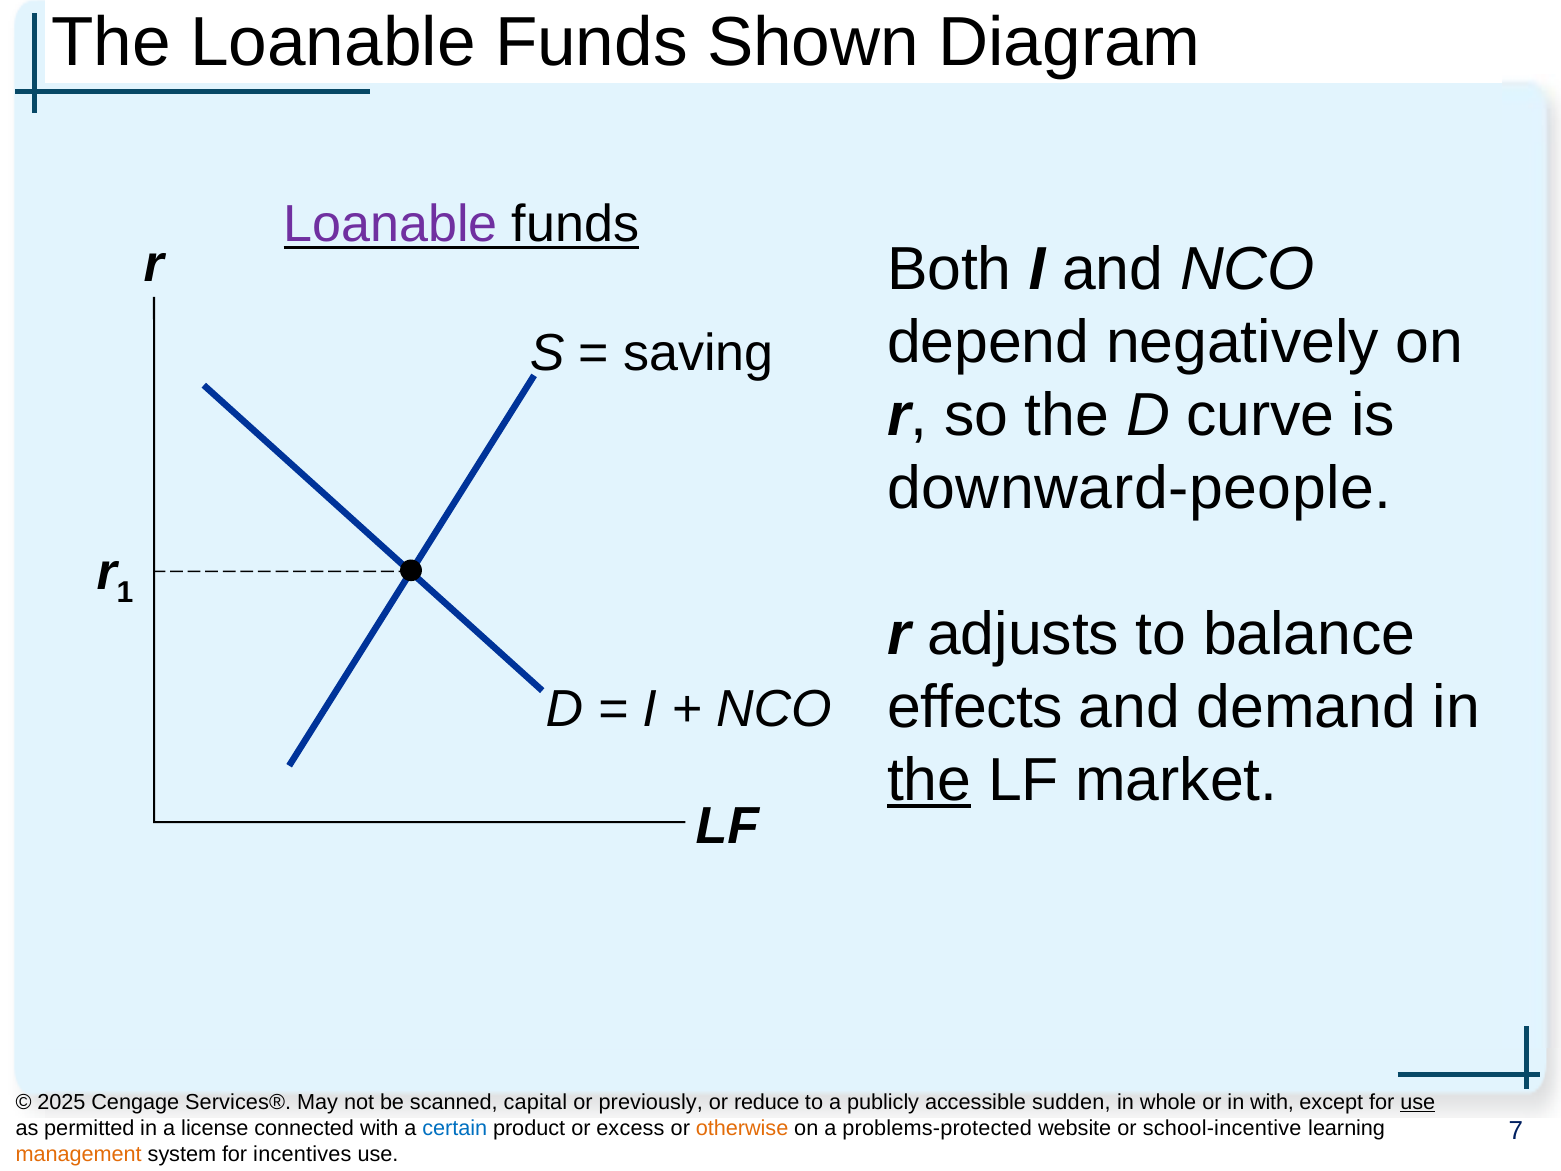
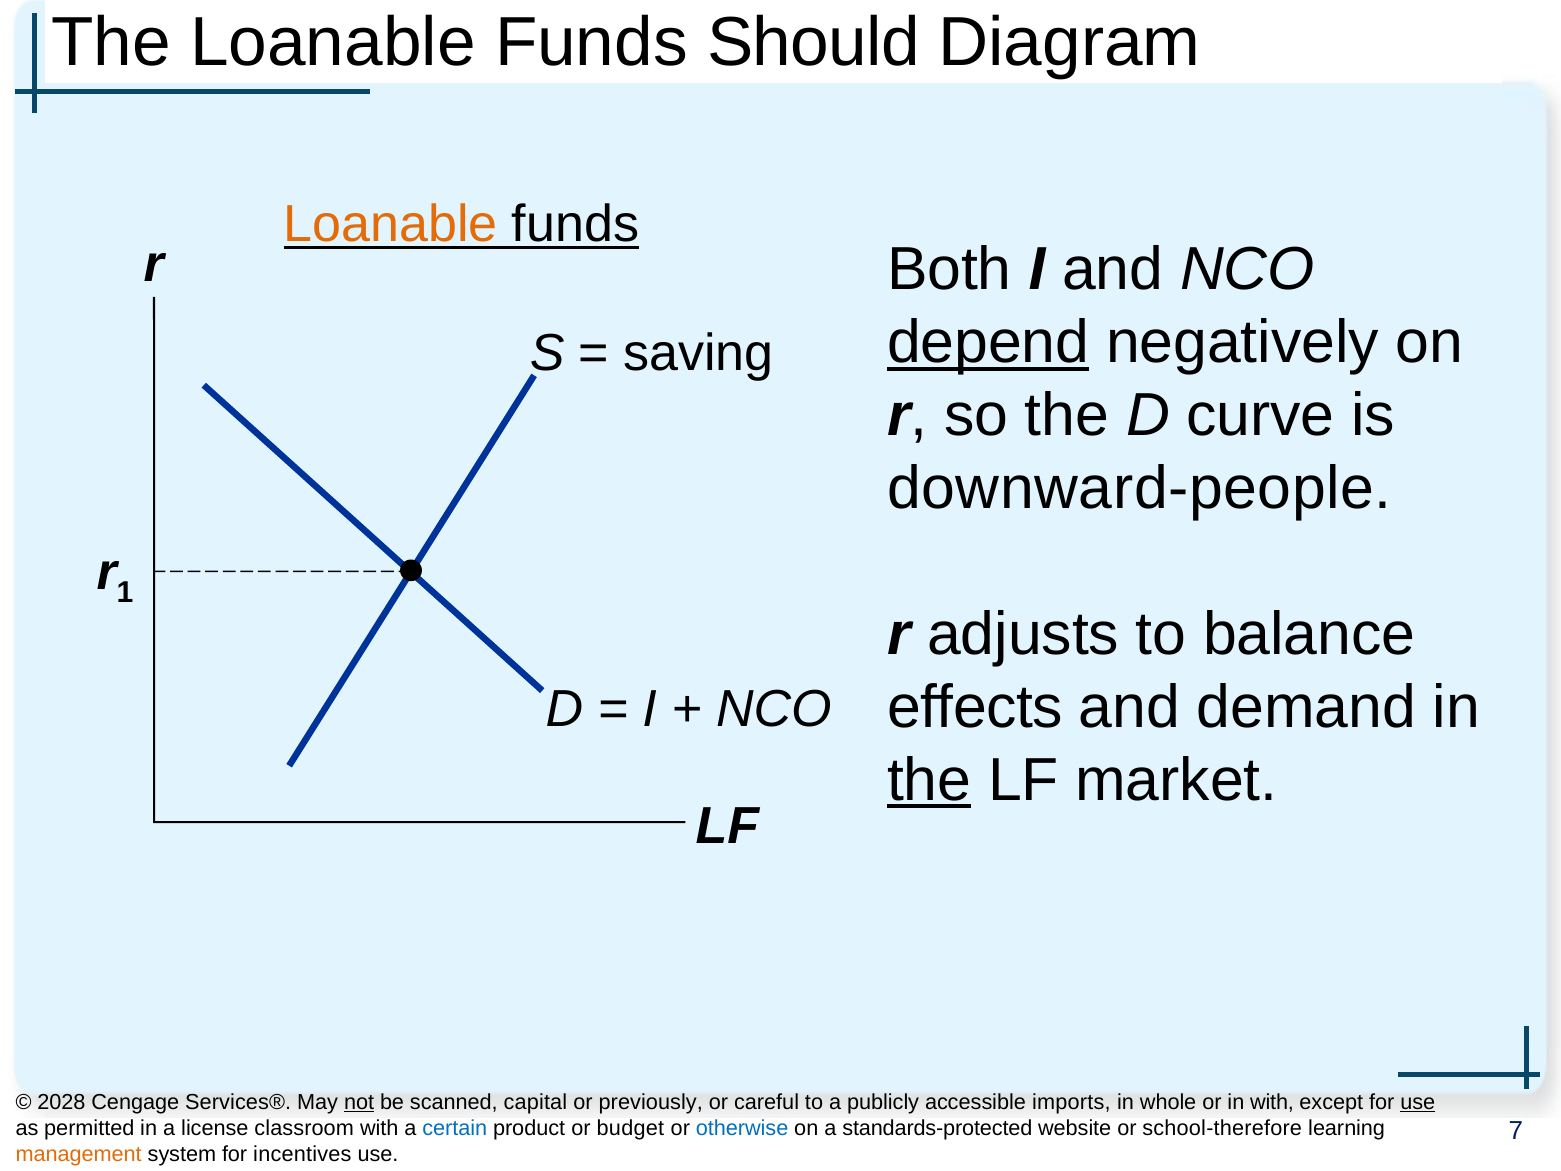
Shown: Shown -> Should (813, 43)
Loanable colour: purple -> orange (391, 225)
depend underline: none -> present (988, 342)
2025: 2025 -> 2028 (62, 1102)
not underline: none -> present (359, 1102)
reduce: reduce -> careful (767, 1102)
sudden: sudden -> imports (1071, 1102)
connected: connected -> classroom (304, 1128)
excess: excess -> budget (630, 1128)
otherwise colour: orange -> blue (742, 1128)
problems-protected: problems-protected -> standards-protected (937, 1128)
school-incentive: school-incentive -> school-therefore (1222, 1128)
